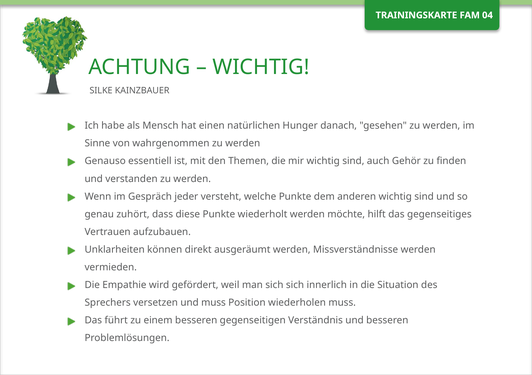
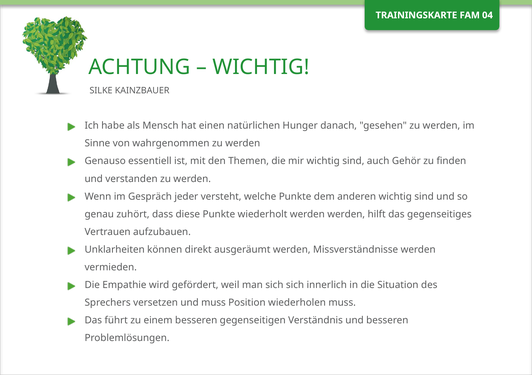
werden möchte: möchte -> werden (346, 214)
